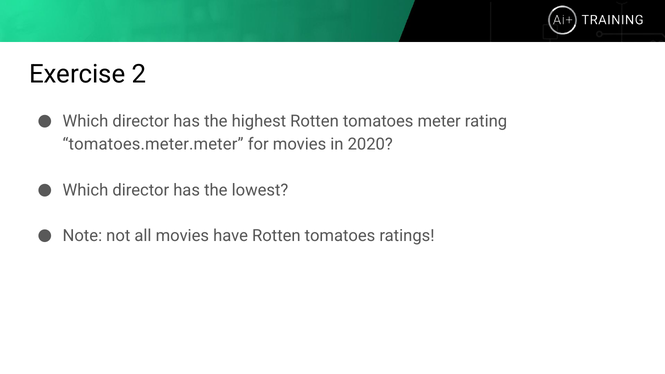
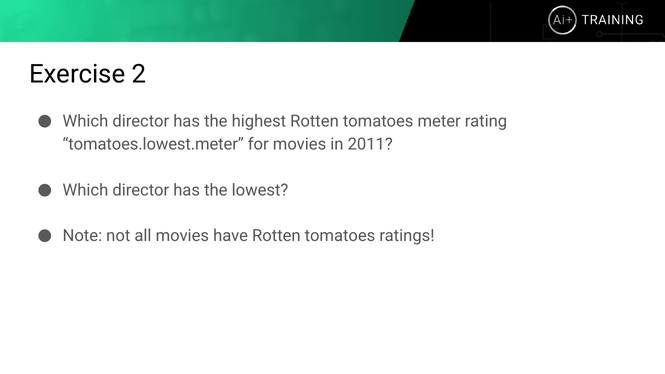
tomatoes.meter.meter: tomatoes.meter.meter -> tomatoes.lowest.meter (153, 144)
2020: 2020 -> 2011 (370, 144)
